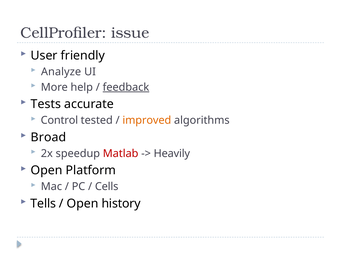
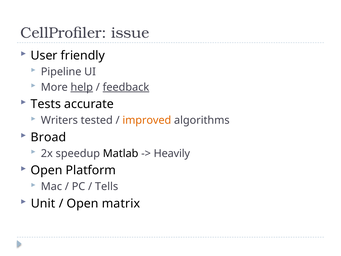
Analyze: Analyze -> Pipeline (61, 72)
help underline: none -> present (82, 87)
Control: Control -> Writers (59, 120)
Matlab colour: red -> black (121, 153)
Cells: Cells -> Tells (107, 186)
Tells: Tells -> Unit (43, 203)
history: history -> matrix (121, 203)
